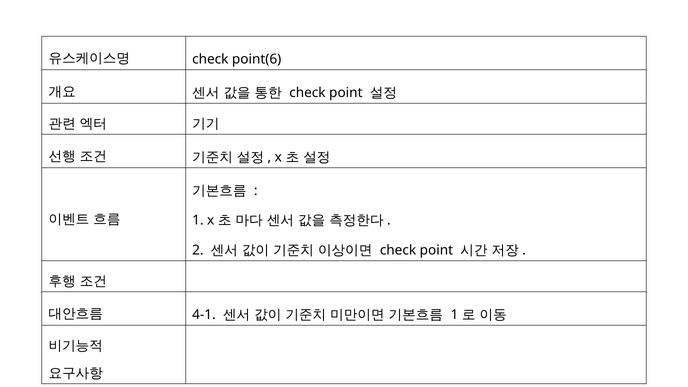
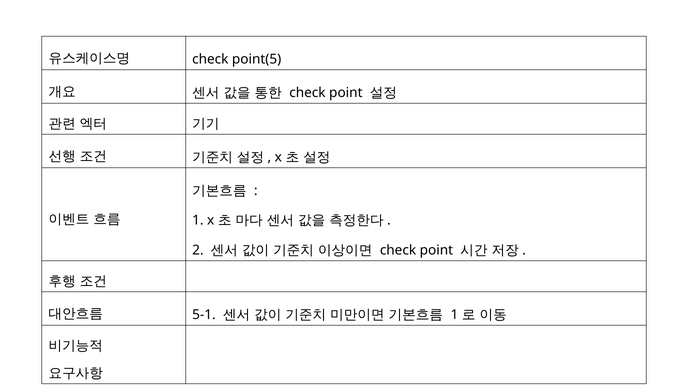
point(6: point(6 -> point(5 (257, 59)
4-1: 4-1 -> 5-1 (204, 315)
